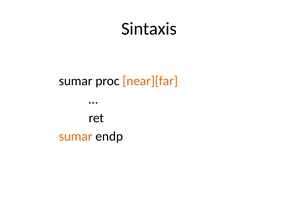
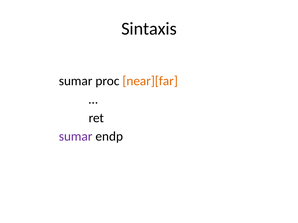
sumar colour: orange -> purple (76, 137)
